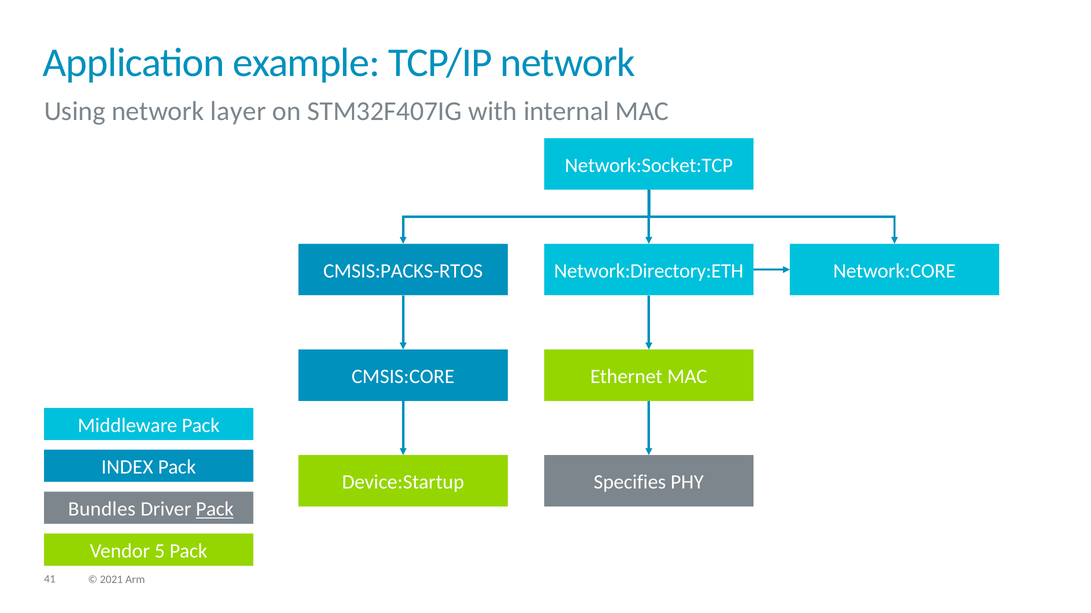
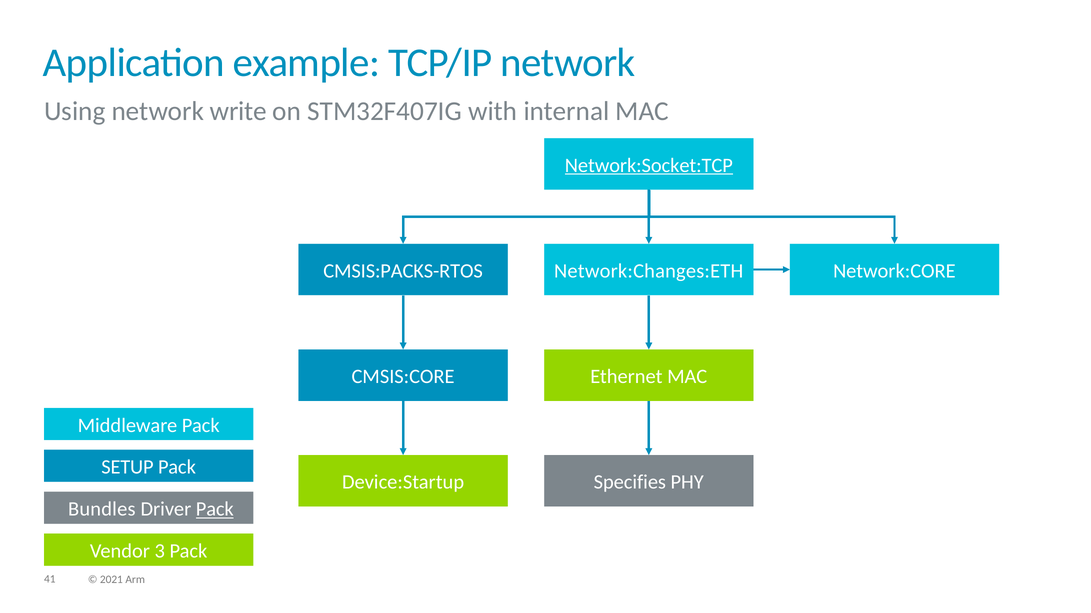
layer: layer -> write (238, 111)
Network:Socket:TCP underline: none -> present (649, 166)
Network:Directory:ETH: Network:Directory:ETH -> Network:Changes:ETH (649, 271)
INDEX: INDEX -> SETUP (127, 468)
5: 5 -> 3 (160, 552)
